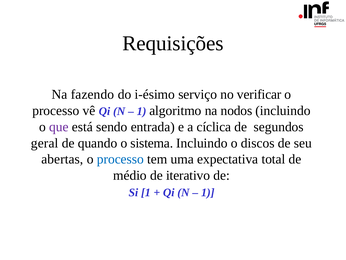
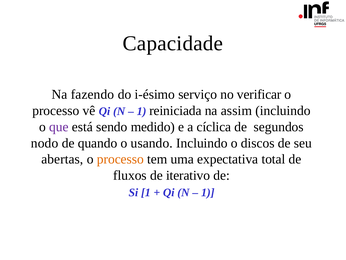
Requisições: Requisições -> Capacidade (173, 43)
algoritmo: algoritmo -> reiniciada (175, 111)
nodos: nodos -> assim (236, 111)
entrada: entrada -> medido (153, 127)
geral: geral -> nodo (45, 143)
sistema: sistema -> usando (152, 143)
processo colour: blue -> orange (120, 159)
médio: médio -> fluxos (130, 175)
